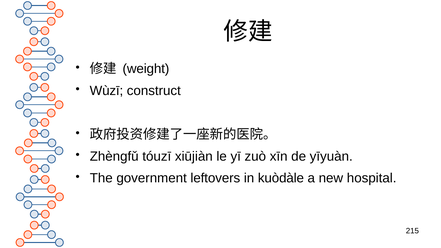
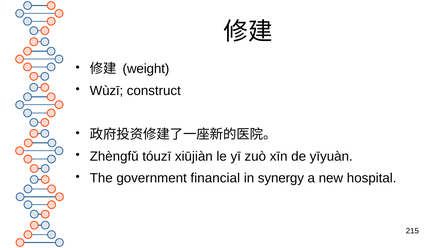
leftovers: leftovers -> financial (215, 178)
kuòdàle: kuòdàle -> synergy (281, 178)
